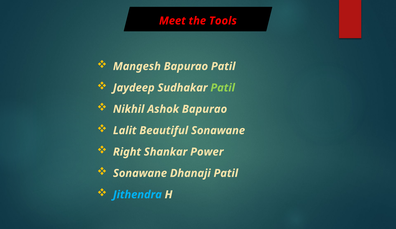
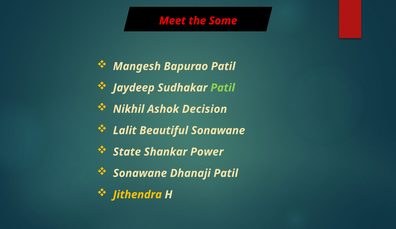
Tools: Tools -> Some (223, 21)
Ashok Bapurao: Bapurao -> Decision (205, 109)
Right: Right -> State (127, 152)
Jithendra colour: light blue -> yellow (137, 195)
